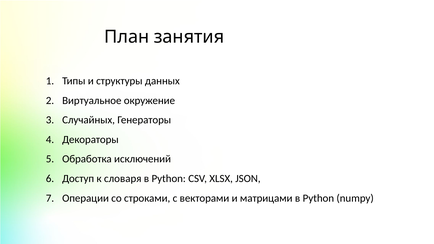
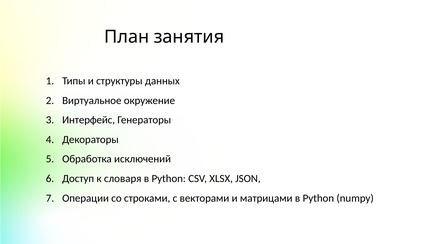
Случайных: Случайных -> Интерфейс (89, 120)
